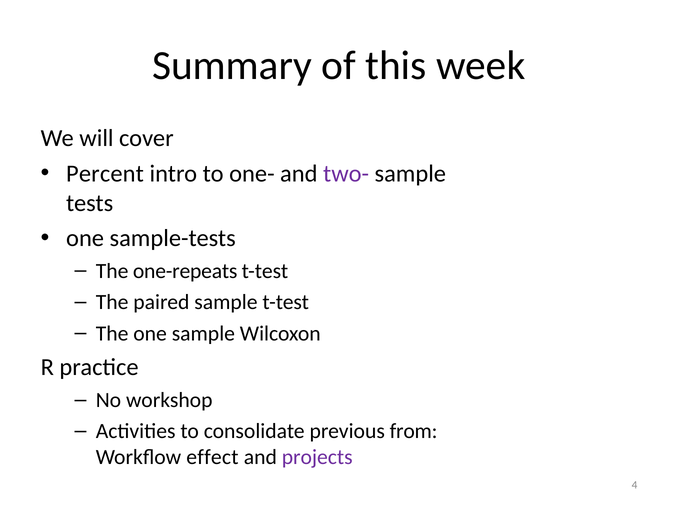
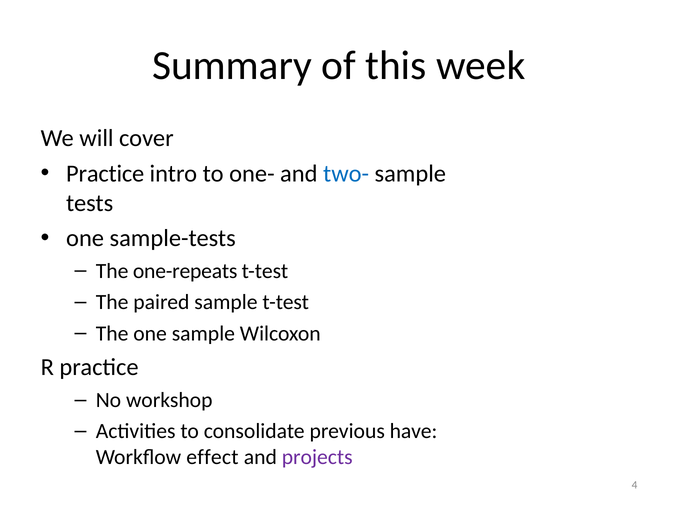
Percent: Percent -> Practice (105, 174)
two- colour: purple -> blue (346, 174)
from: from -> have (414, 432)
